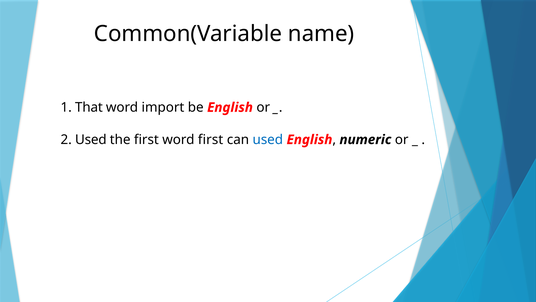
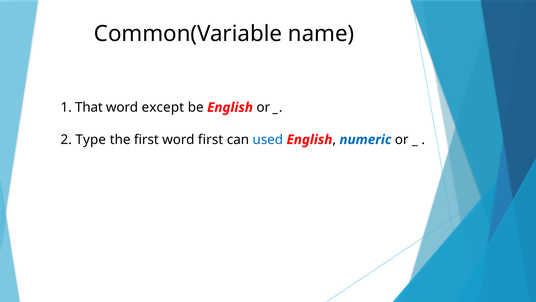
import: import -> except (163, 107)
2 Used: Used -> Type (91, 139)
numeric colour: black -> blue (365, 139)
